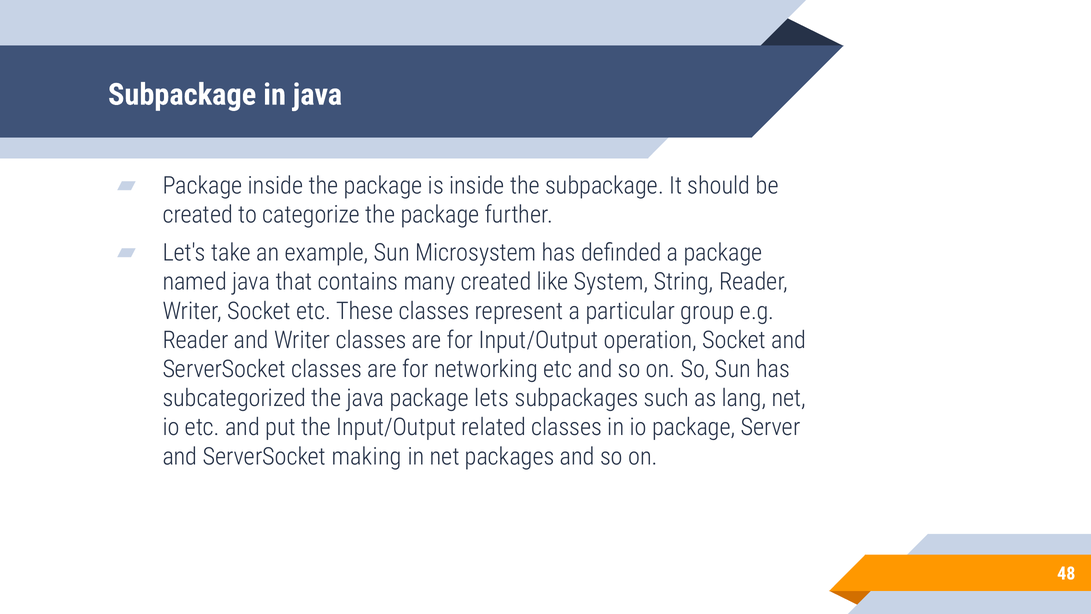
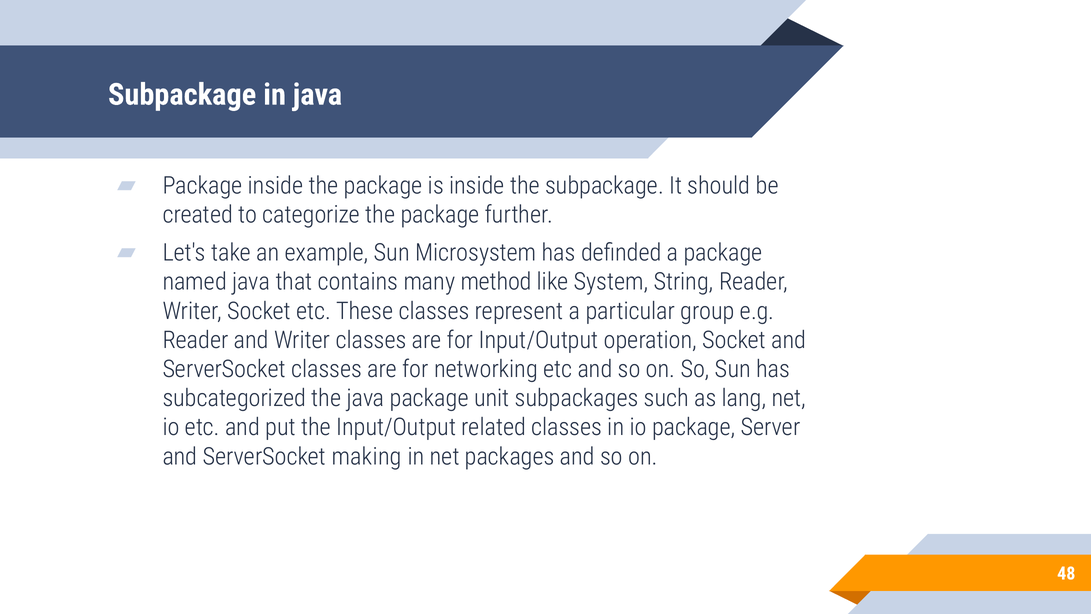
many created: created -> method (496, 282)
lets: lets -> unit (492, 398)
